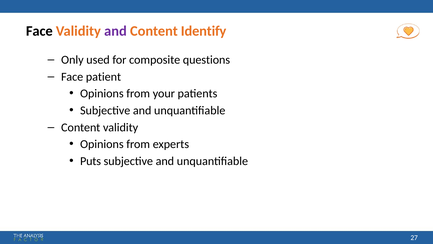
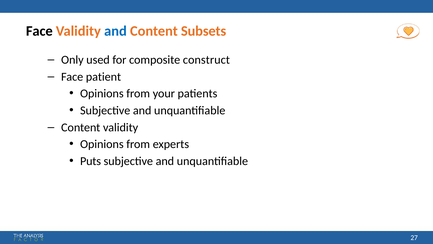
and colour: purple -> blue (115, 31)
Identify: Identify -> Subsets (204, 31)
questions: questions -> construct (206, 60)
